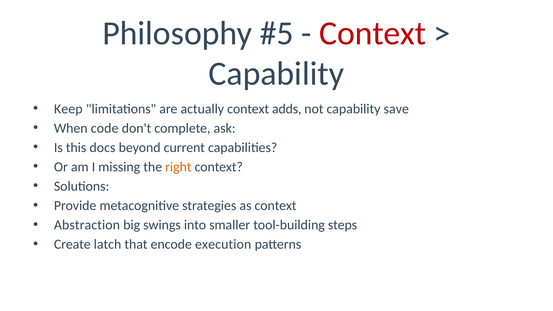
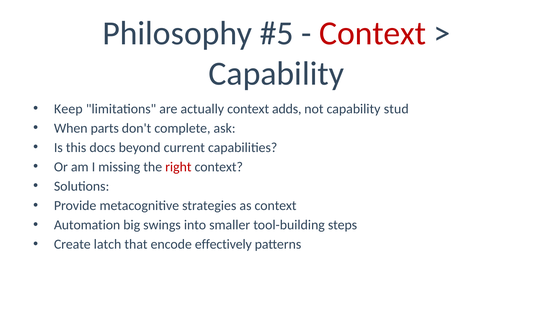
save: save -> stud (396, 109)
code: code -> parts (105, 128)
right colour: orange -> red (178, 167)
Abstraction: Abstraction -> Automation (87, 225)
execution: execution -> effectively (223, 244)
